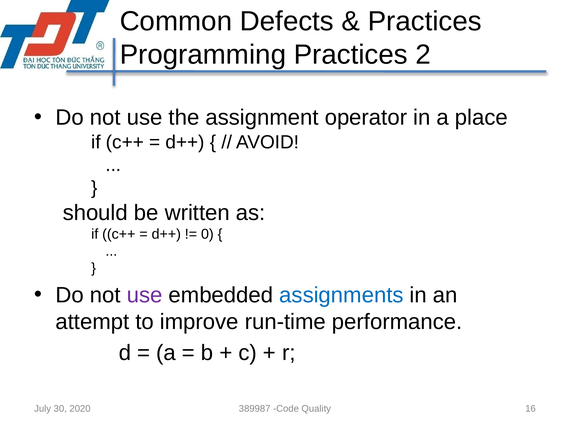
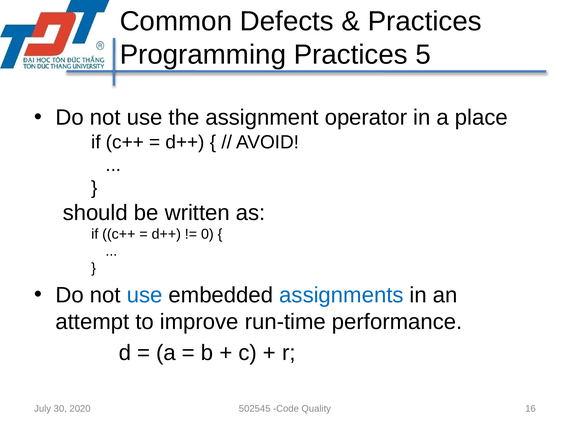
2: 2 -> 5 (423, 55)
use colour: purple -> blue (145, 295)
389987: 389987 -> 502545 (255, 408)
